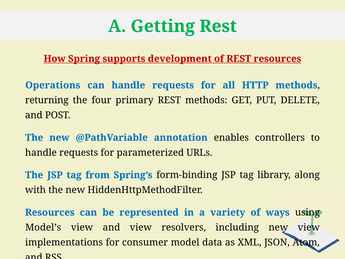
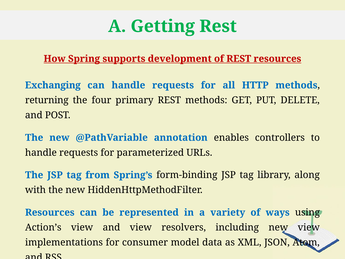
Operations: Operations -> Exchanging (53, 85)
Model’s: Model’s -> Action’s (43, 227)
